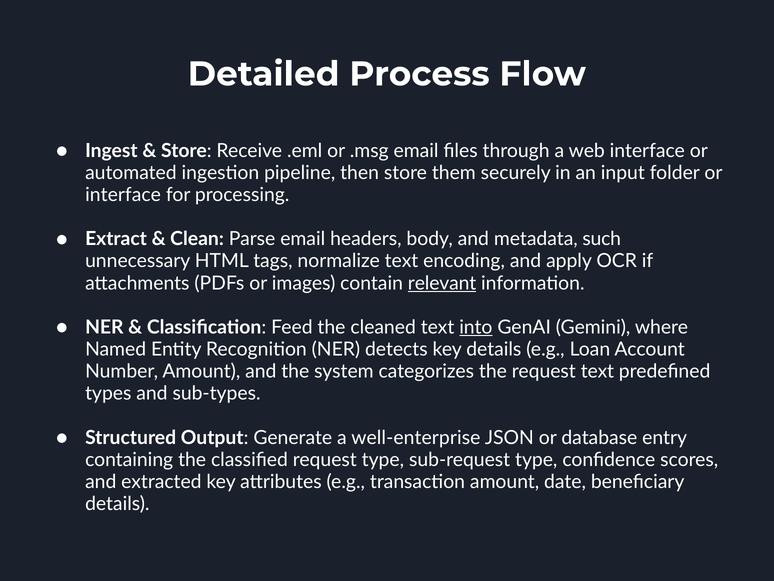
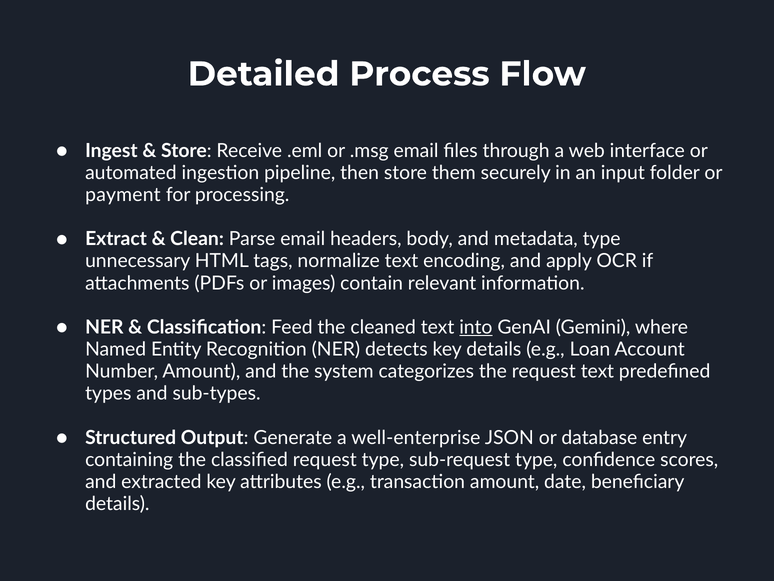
interface: interface -> payment (123, 195)
metadata such: such -> type (602, 239)
relevant underline: present -> none (442, 283)
